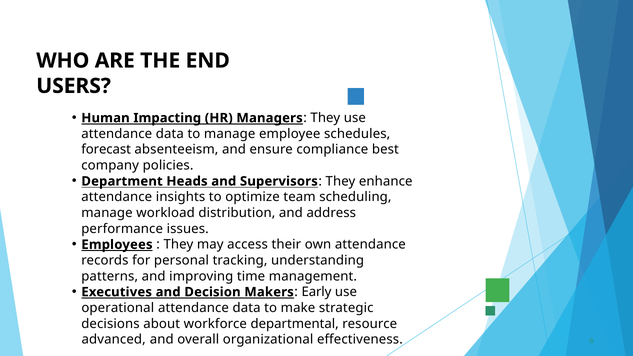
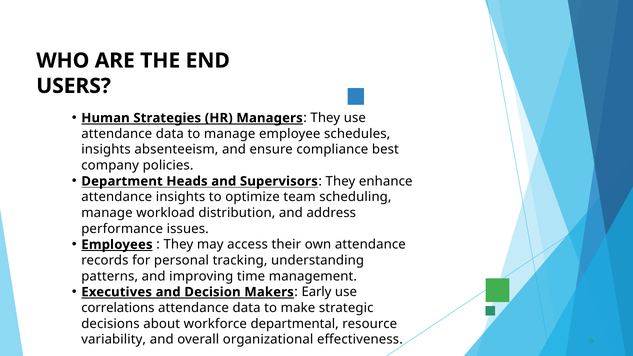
Impacting: Impacting -> Strategies (167, 118)
forecast: forecast -> insights (106, 150)
operational: operational -> correlations (118, 308)
advanced: advanced -> variability (114, 340)
